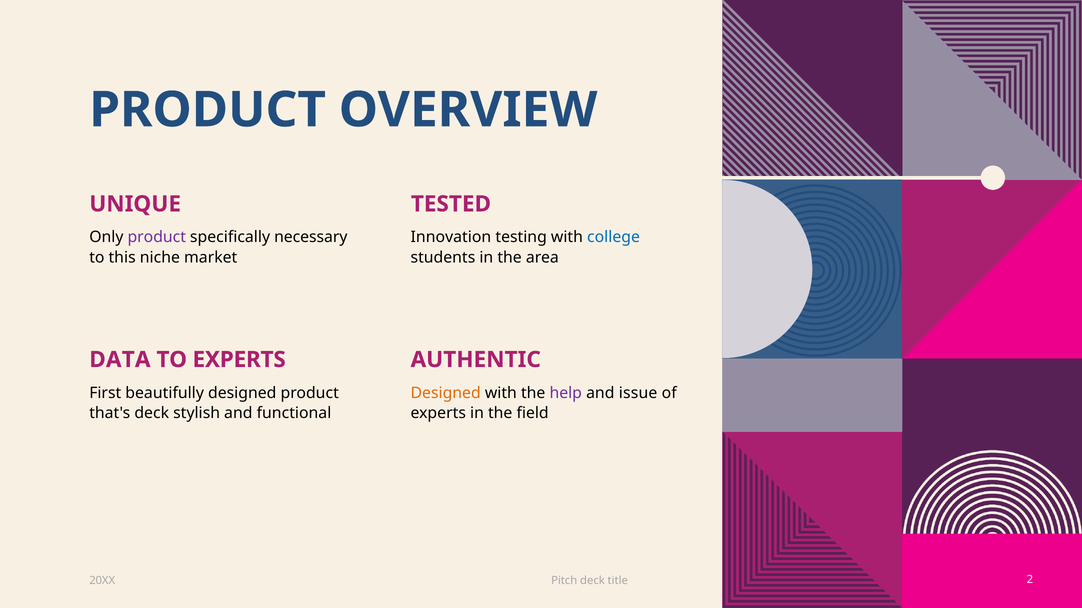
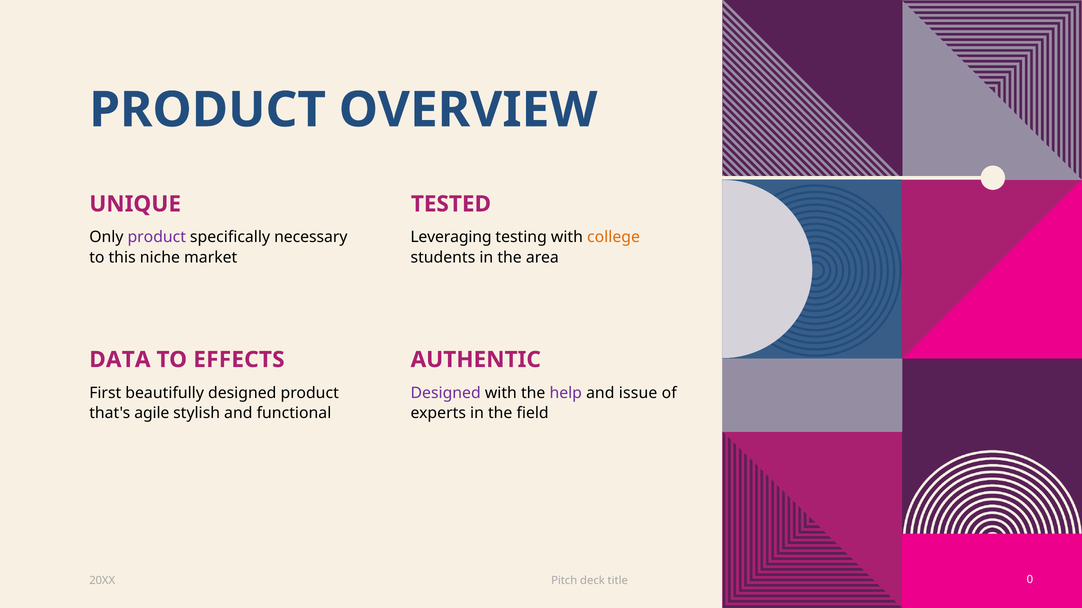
Innovation: Innovation -> Leveraging (451, 238)
college colour: blue -> orange (614, 238)
TO EXPERTS: EXPERTS -> EFFECTS (239, 360)
Designed colour: orange -> purple (446, 393)
that's deck: deck -> agile (152, 414)
2: 2 -> 0 (1030, 580)
